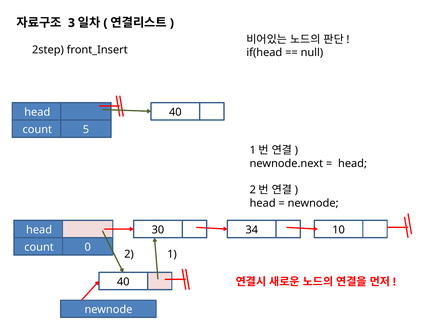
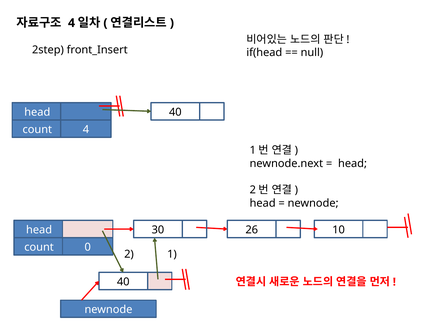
3: 3 -> 4 (71, 23)
count 5: 5 -> 4 (86, 130)
34: 34 -> 26 (252, 230)
